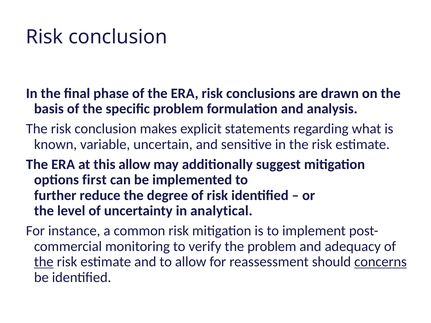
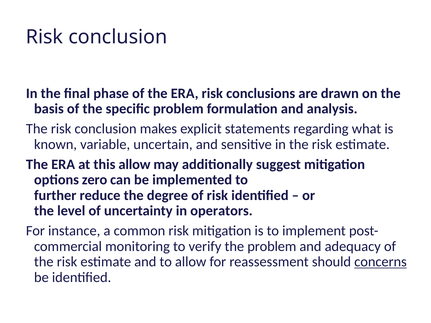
first: first -> zero (95, 180)
analytical: analytical -> operators (221, 211)
the underline: present -> none (44, 262)
